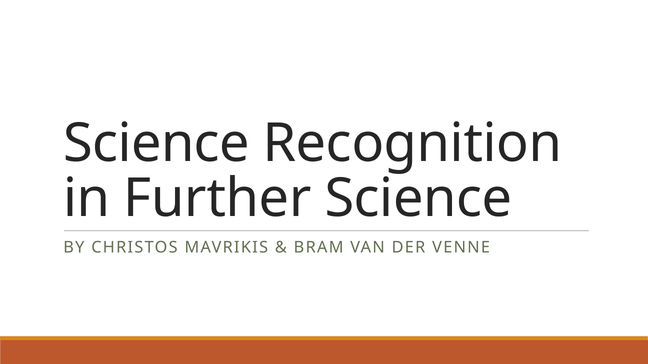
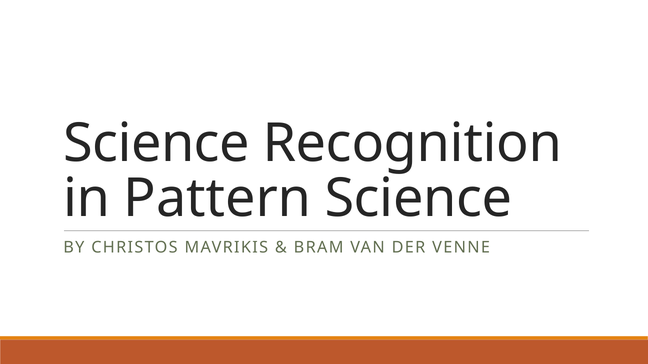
Further: Further -> Pattern (217, 199)
